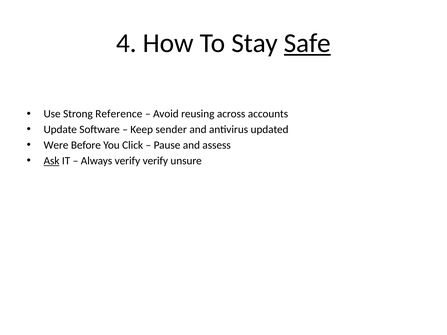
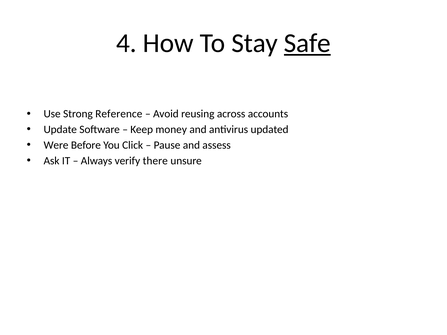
sender: sender -> money (171, 130)
Ask underline: present -> none (52, 161)
verify verify: verify -> there (155, 161)
